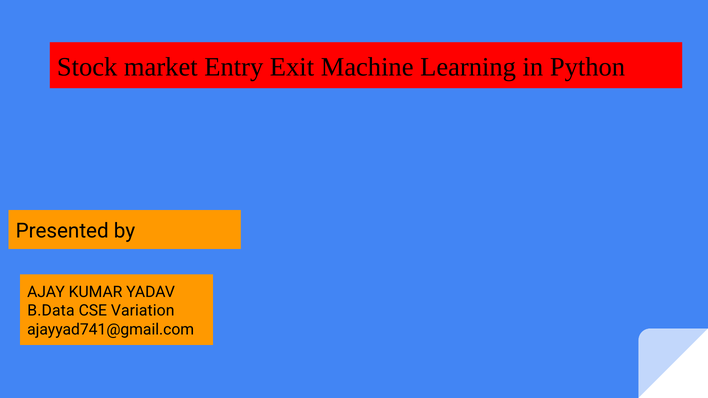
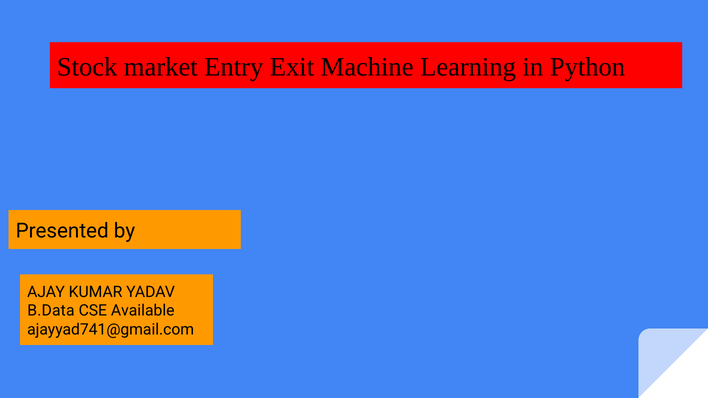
Variation: Variation -> Available (143, 311)
